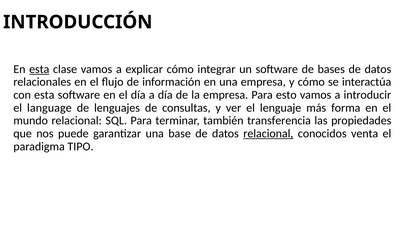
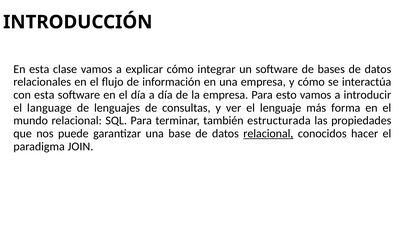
esta underline: present -> none (39, 69)
transferencia: transferencia -> estructurada (279, 121)
venta: venta -> hacer (365, 134)
TIPO: TIPO -> JOIN (80, 146)
